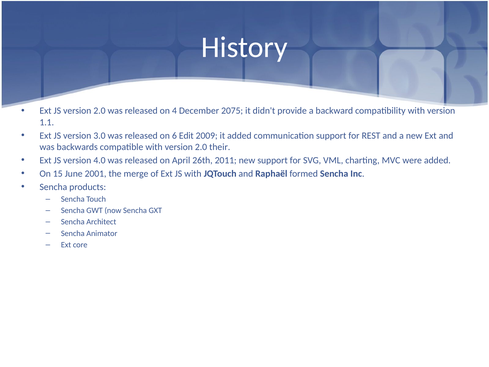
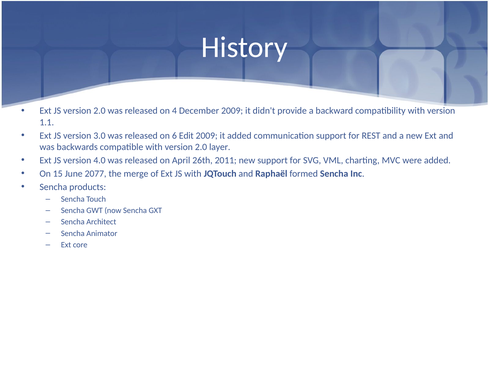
December 2075: 2075 -> 2009 (232, 111)
their: their -> layer (220, 147)
2001: 2001 -> 2077 (96, 173)
